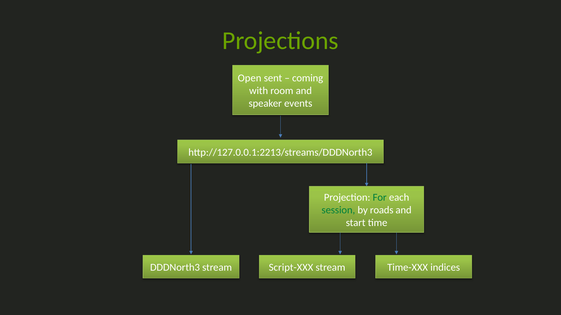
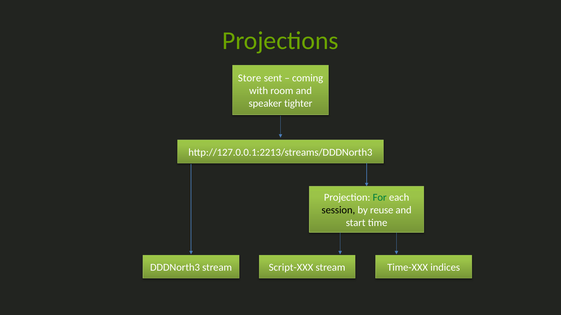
Open: Open -> Store (250, 78)
events: events -> tighter (298, 103)
session colour: green -> black (338, 210)
roads: roads -> reuse (382, 210)
